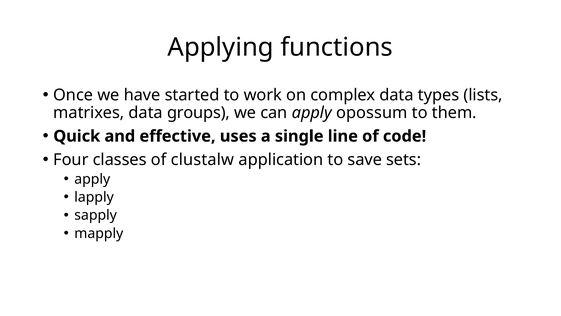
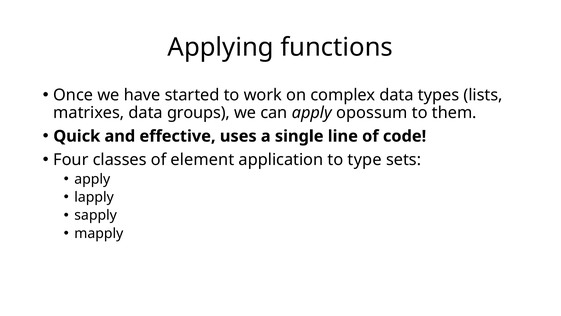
clustalw: clustalw -> element (202, 160)
save: save -> type (365, 160)
